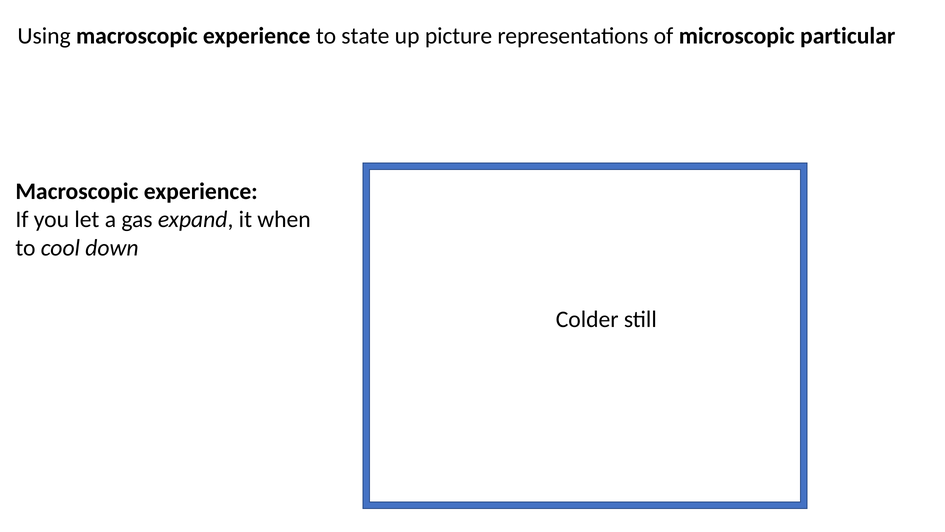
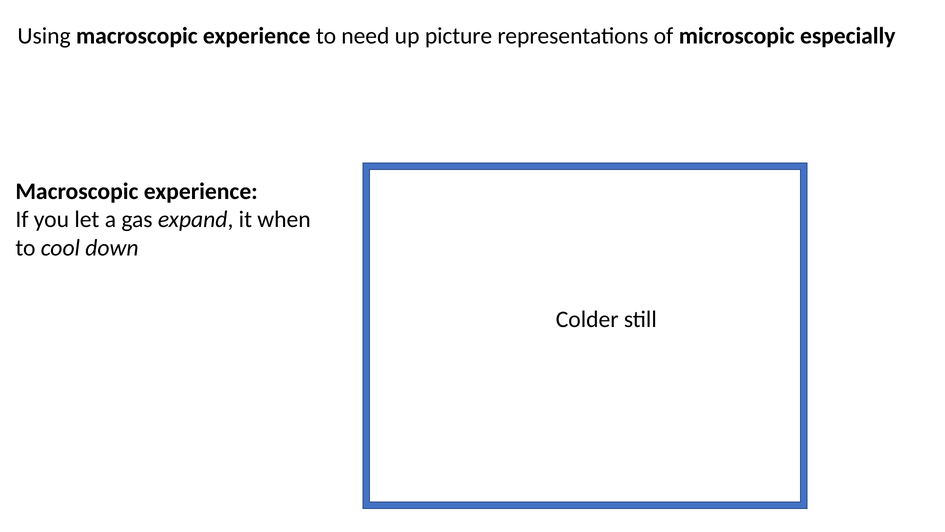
state: state -> need (365, 36)
particular: particular -> especially (848, 36)
